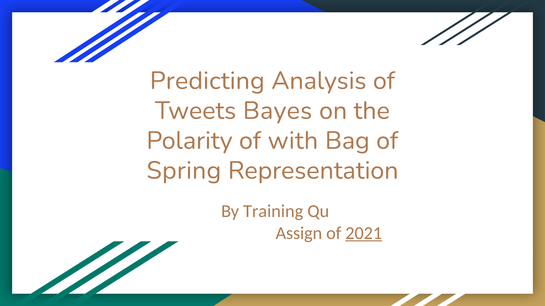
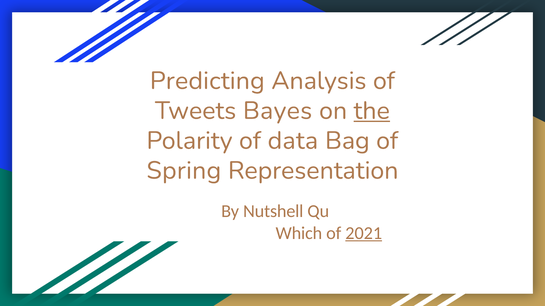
the underline: none -> present (372, 111)
with: with -> data (293, 141)
Training: Training -> Nutshell (273, 212)
Assign: Assign -> Which (299, 234)
